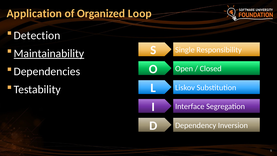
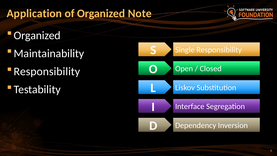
Loop: Loop -> Note (140, 13)
Detection: Detection -> Organized (37, 35)
Maintainability underline: present -> none (49, 53)
Dependencies: Dependencies -> Responsibility (47, 71)
